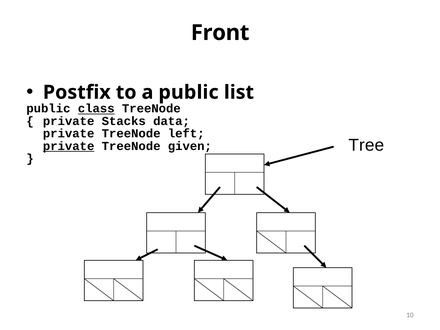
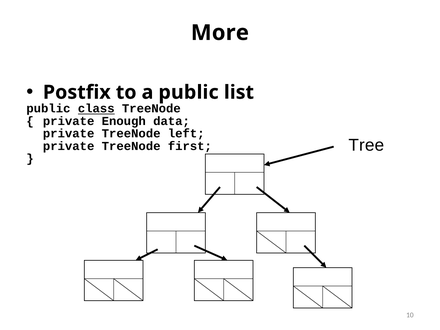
Front: Front -> More (220, 33)
Stacks: Stacks -> Enough (124, 121)
private underline: present -> none (69, 146)
given: given -> first (190, 146)
